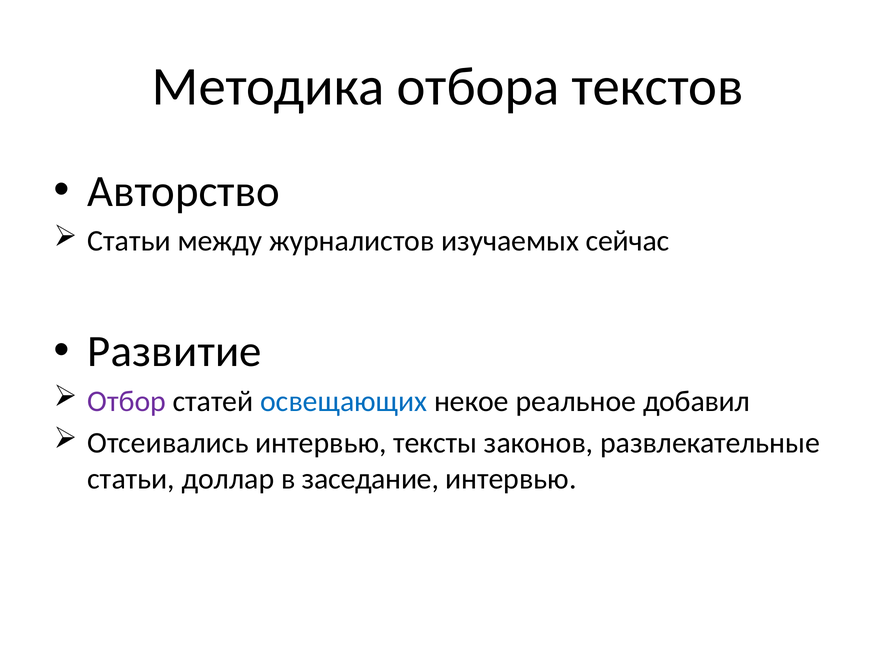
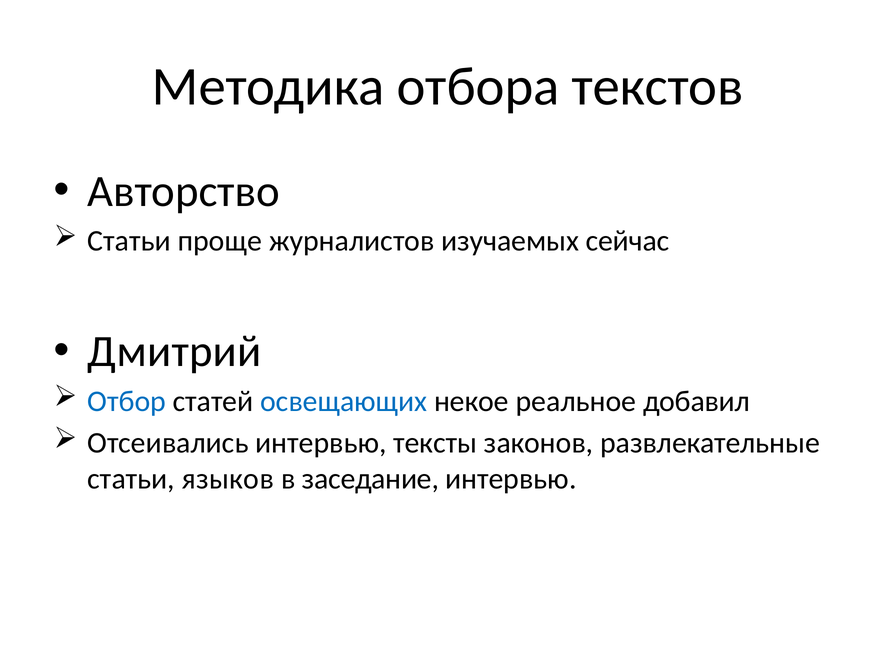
между: между -> проще (220, 241)
Развитие: Развитие -> Дмитрий (175, 352)
Отбор colour: purple -> blue (127, 401)
доллар: доллар -> языков (228, 479)
